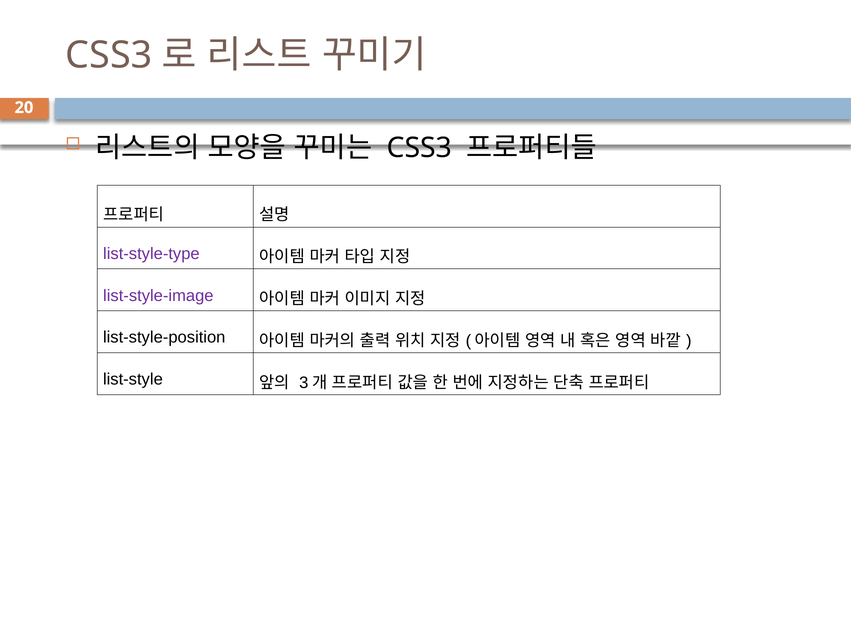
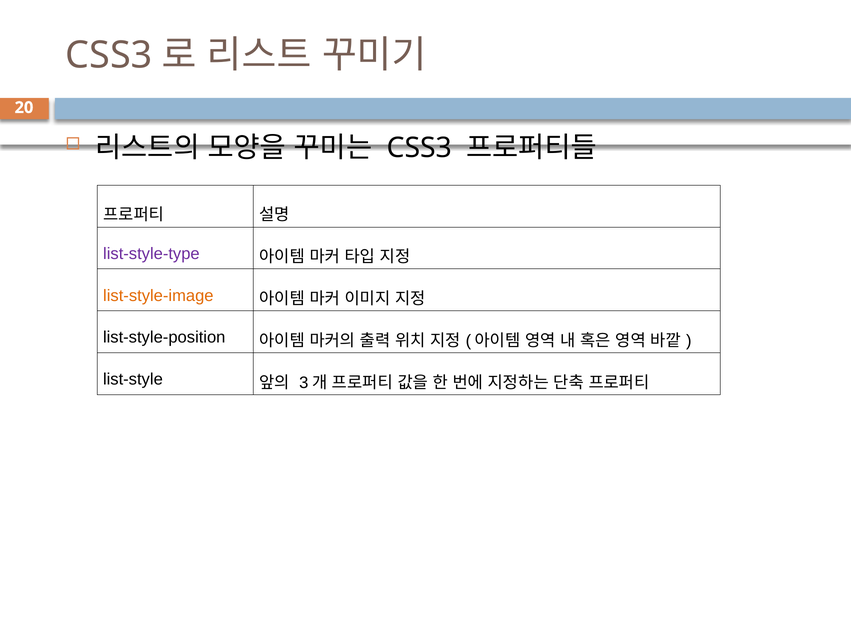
list-style-image colour: purple -> orange (158, 296)
